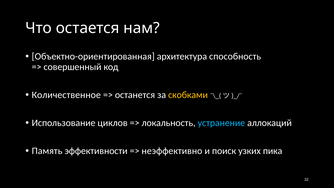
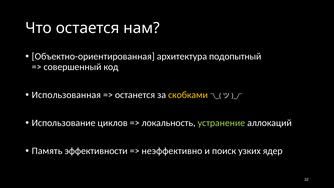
способность: способность -> подопытный (235, 56)
Количественное: Количественное -> Использованная (66, 95)
устранение colour: light blue -> light green (221, 123)
пика: пика -> ядер (273, 151)
